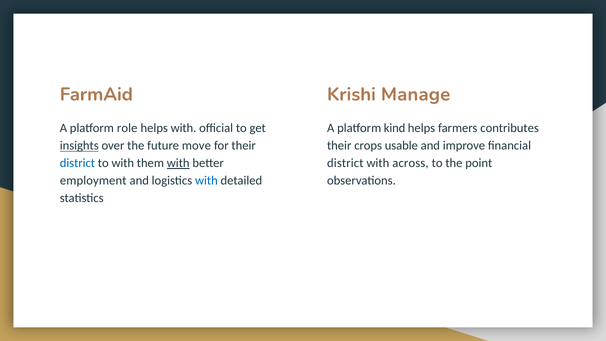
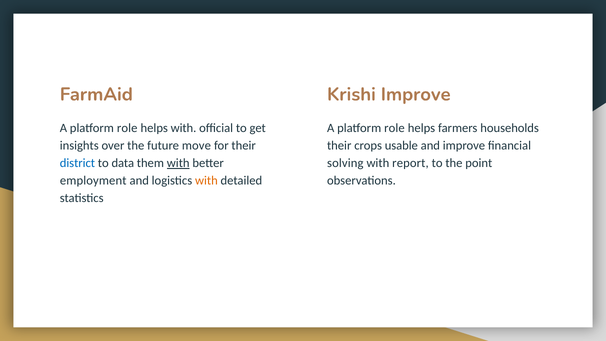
Krishi Manage: Manage -> Improve (416, 94)
kind: kind -> role (394, 128)
contributes: contributes -> households (510, 128)
insights underline: present -> none (79, 146)
to with: with -> data (123, 163)
district: district -> solving (345, 163)
across: across -> report (410, 163)
with colour: blue -> orange (206, 181)
